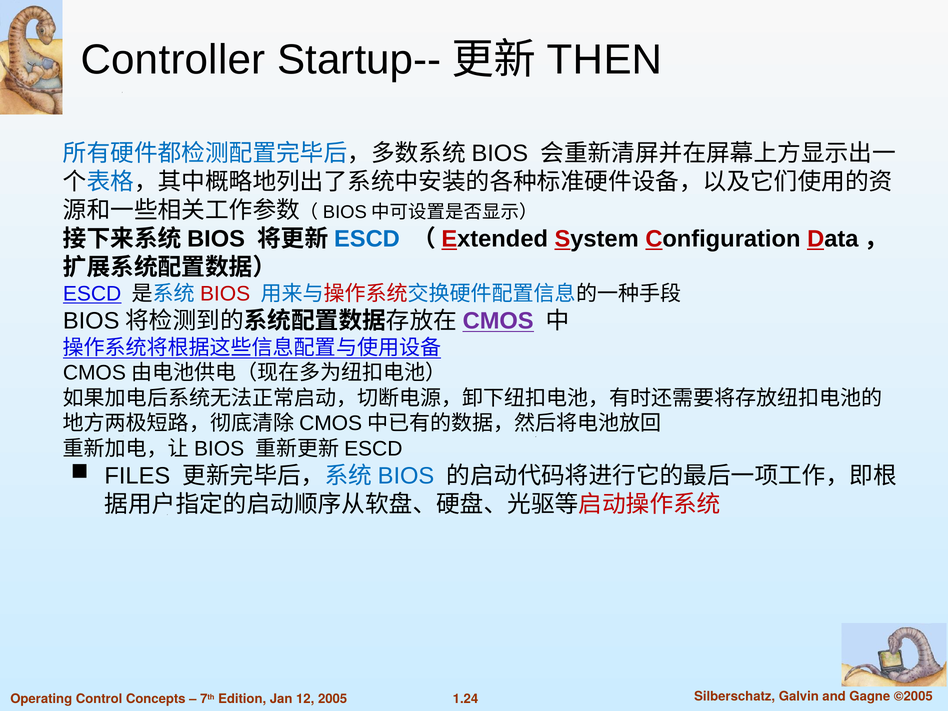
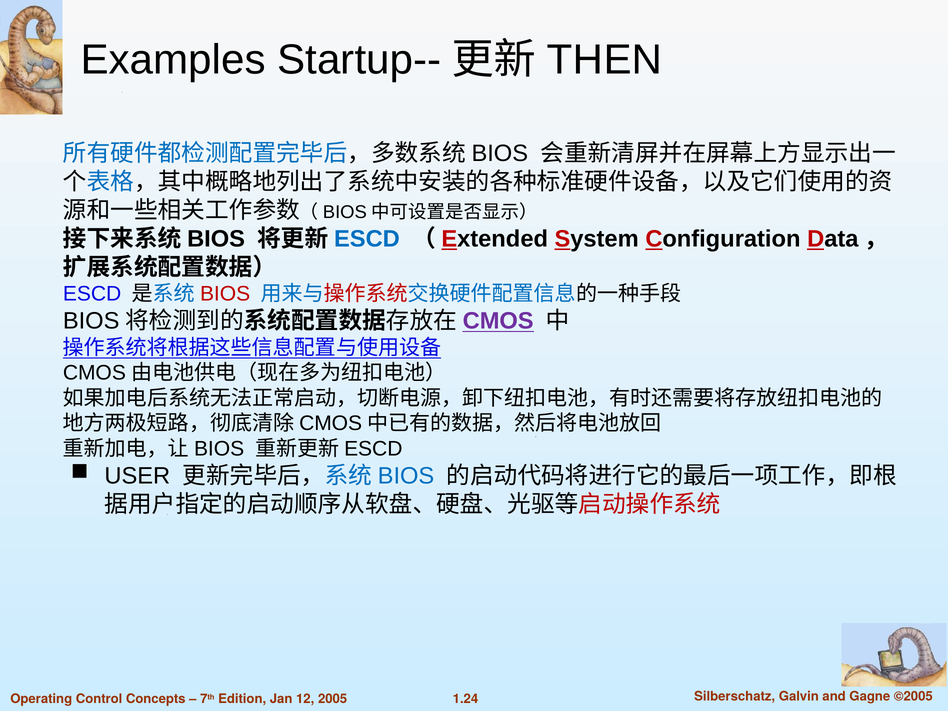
Controller: Controller -> Examples (173, 60)
ESCD underline: present -> none (92, 294)
FILES: FILES -> USER (137, 476)
